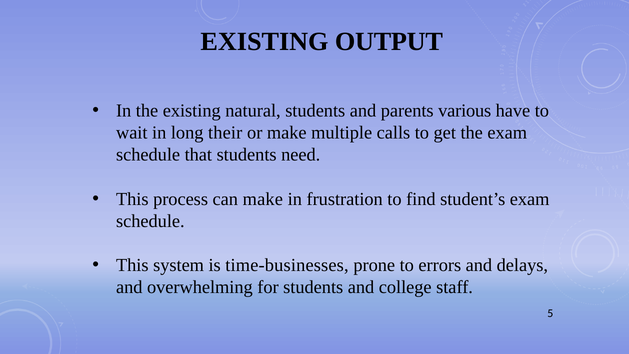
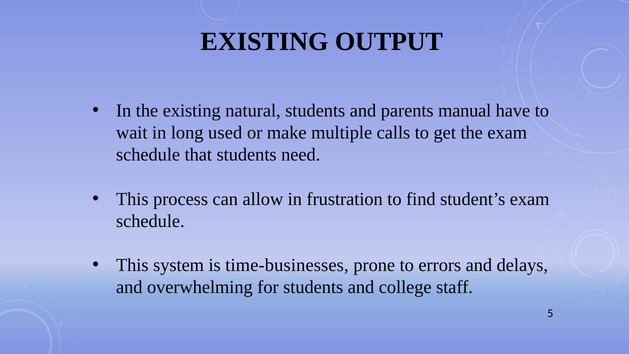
various: various -> manual (465, 111)
their: their -> used (225, 133)
can make: make -> allow (263, 199)
